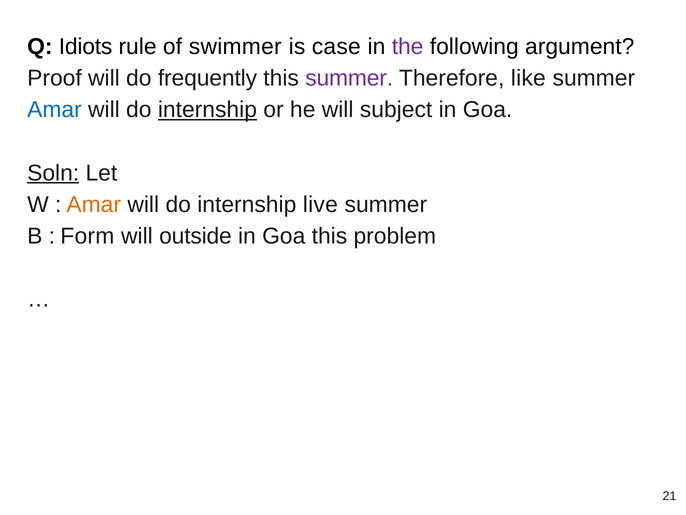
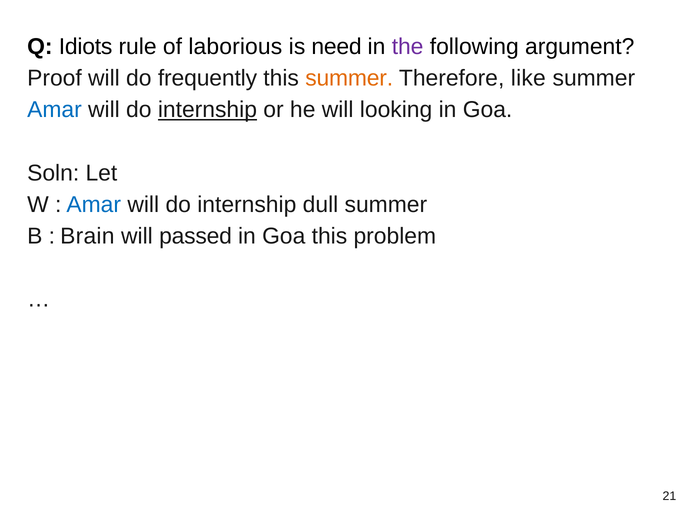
swimmer: swimmer -> laborious (235, 47)
case: case -> need (337, 47)
summer colour: purple -> orange (349, 78)
subject: subject -> looking (396, 110)
Soln underline: present -> none (53, 173)
Amar colour: orange -> blue (94, 204)
live: live -> dull (320, 204)
Form: Form -> Brain (87, 236)
outside: outside -> passed (196, 236)
